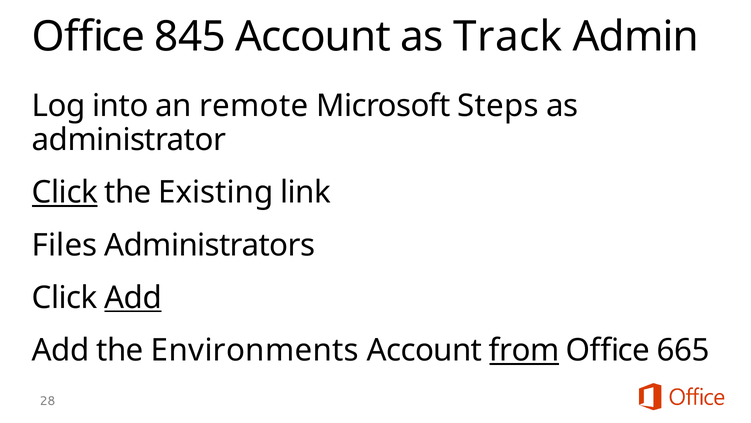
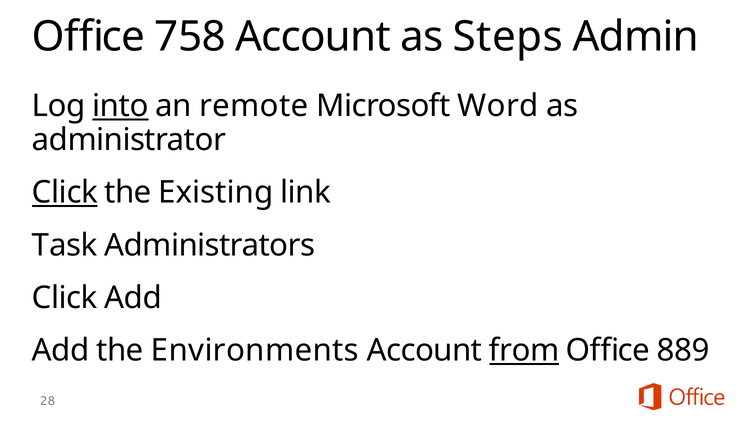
845: 845 -> 758 (190, 37)
Track: Track -> Steps (508, 37)
into underline: none -> present (121, 106)
Steps: Steps -> Word (498, 106)
Files: Files -> Task (65, 245)
Add underline: present -> none (133, 297)
665: 665 -> 889 (683, 350)
